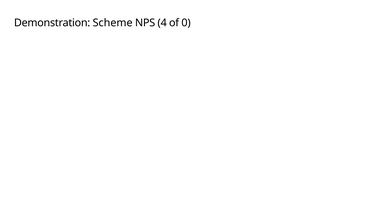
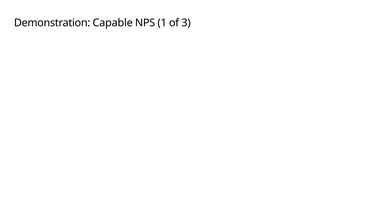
Scheme: Scheme -> Capable (113, 23)
4: 4 -> 1 (162, 23)
0: 0 -> 3 (186, 23)
